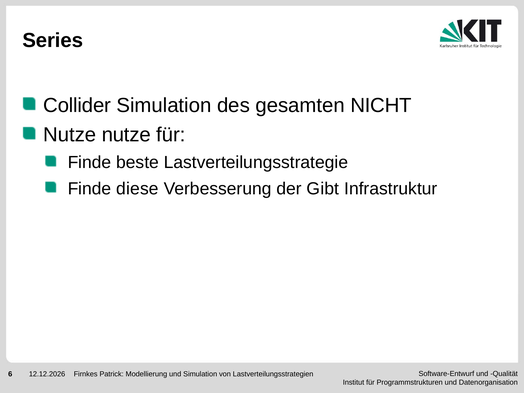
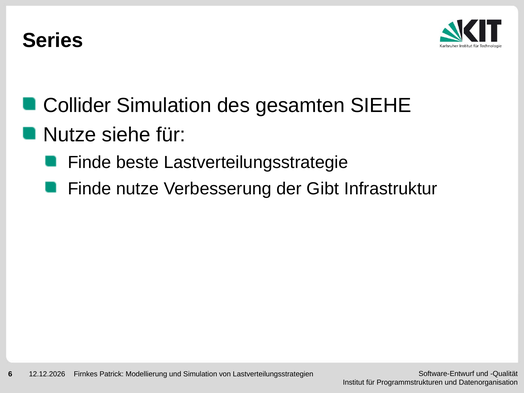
gesamten NICHT: NICHT -> SIEHE (381, 105)
Nutze nutze: nutze -> siehe (126, 135)
Finde diese: diese -> nutze (138, 189)
